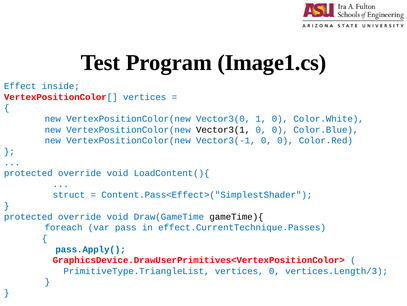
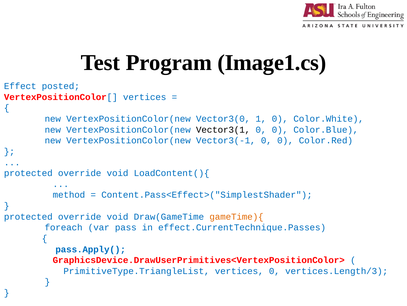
inside: inside -> posted (61, 86)
struct: struct -> method (69, 195)
gameTime){ colour: black -> orange (237, 216)
